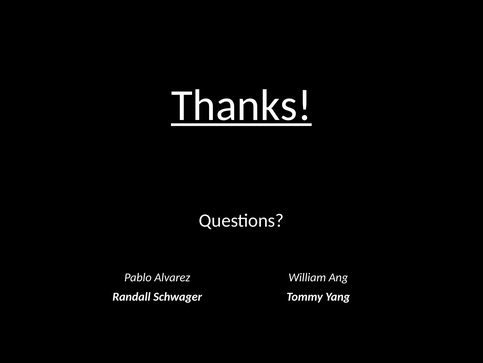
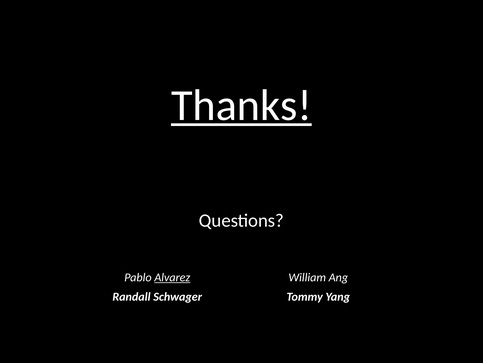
Alvarez underline: none -> present (172, 277)
